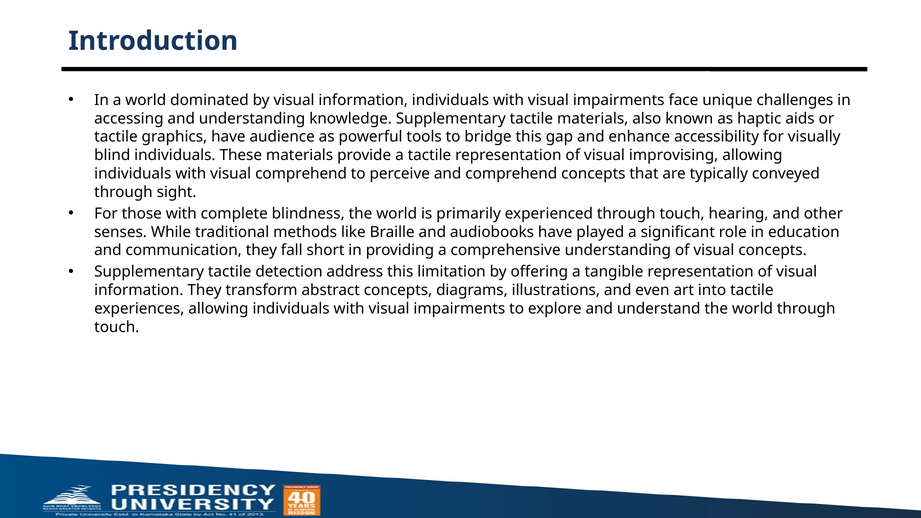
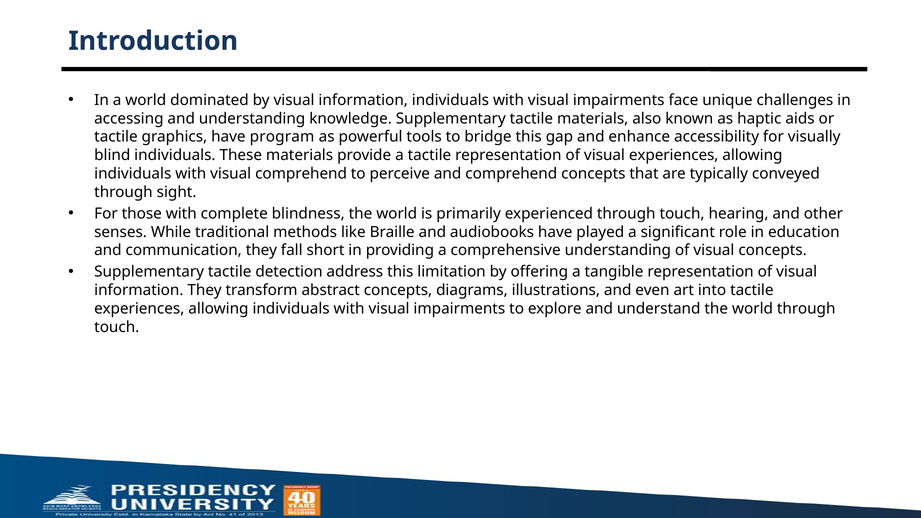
audience: audience -> program (282, 137)
visual improvising: improvising -> experiences (674, 155)
